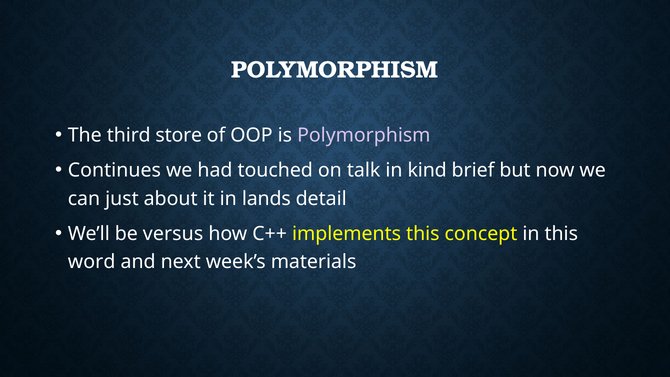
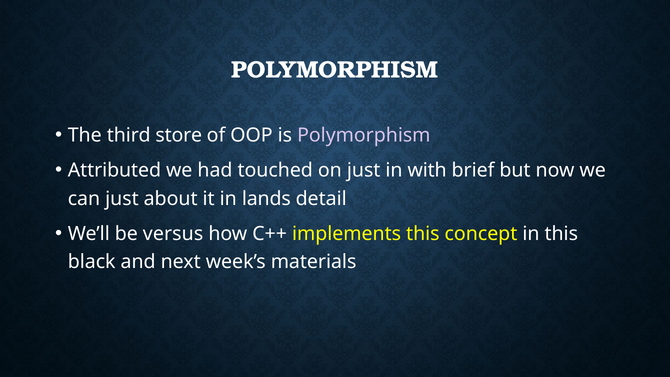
Continues: Continues -> Attributed (114, 170)
on talk: talk -> just (364, 170)
kind: kind -> with (427, 170)
word: word -> black (92, 262)
